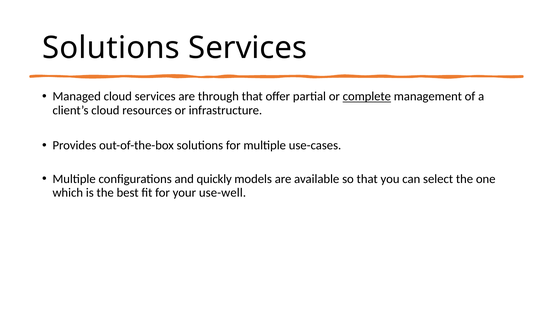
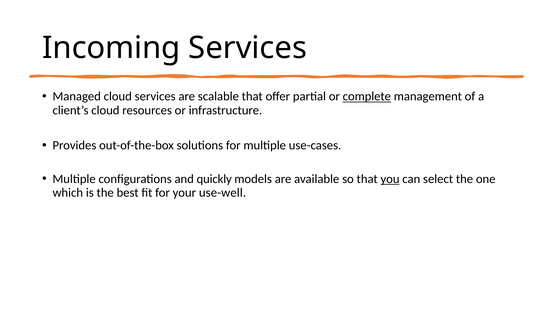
Solutions: Solutions -> Incoming (111, 48)
through: through -> scalable (218, 97)
you underline: none -> present (390, 179)
